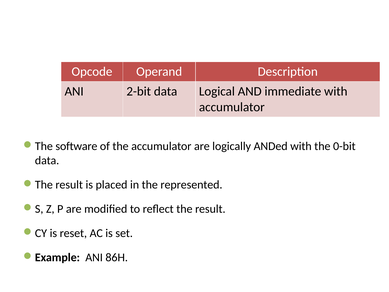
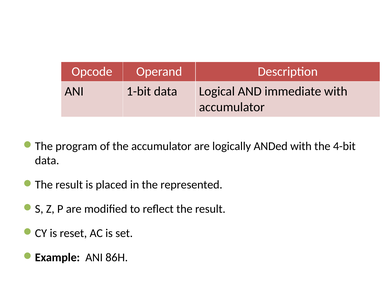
2-bit: 2-bit -> 1-bit (139, 91)
software: software -> program (76, 146)
0-bit: 0-bit -> 4-bit (344, 146)
